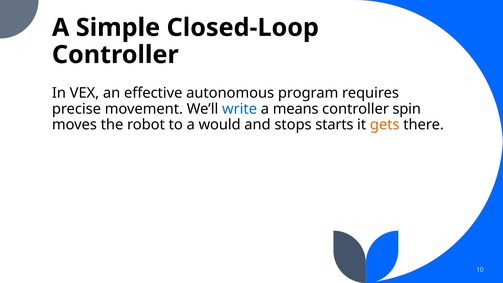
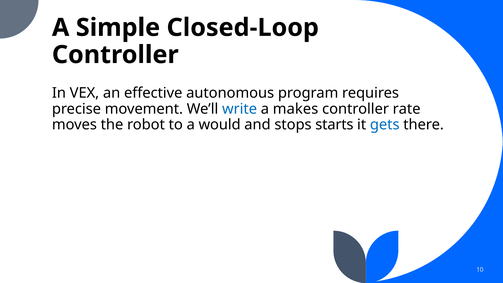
means: means -> makes (296, 109)
spin: spin -> rate (407, 109)
gets colour: orange -> blue (385, 125)
